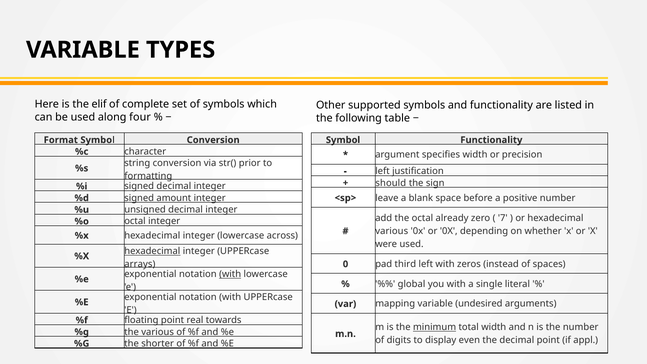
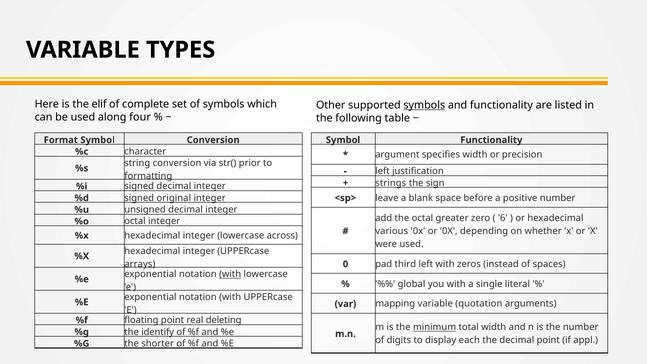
symbols underline: none -> present (424, 105)
should: should -> strings (391, 183)
amount: amount -> original (174, 198)
already: already -> greater (452, 218)
7: 7 -> 6 (503, 218)
hexadecimal underline: present -> none (152, 251)
undesired: undesired -> quotation (479, 304)
towards: towards -> deleting (224, 320)
the various: various -> identify (158, 332)
even: even -> each (469, 340)
